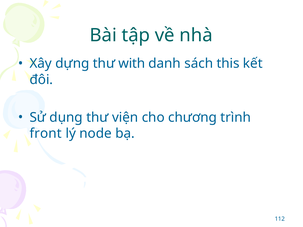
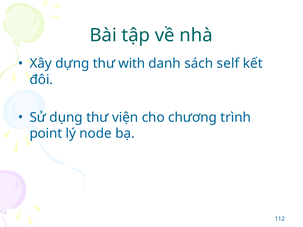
this: this -> self (228, 64)
front: front -> point (46, 134)
